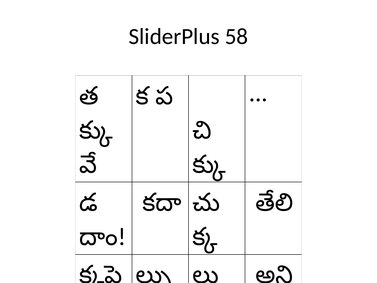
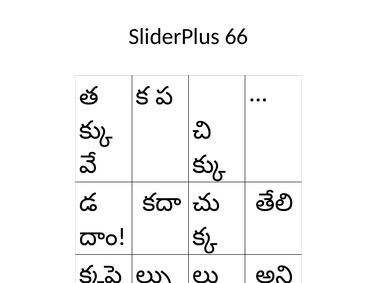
58: 58 -> 66 (236, 36)
